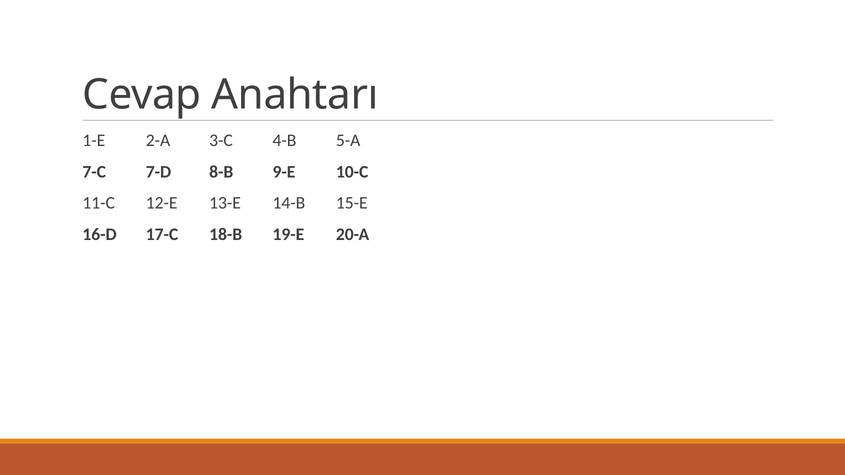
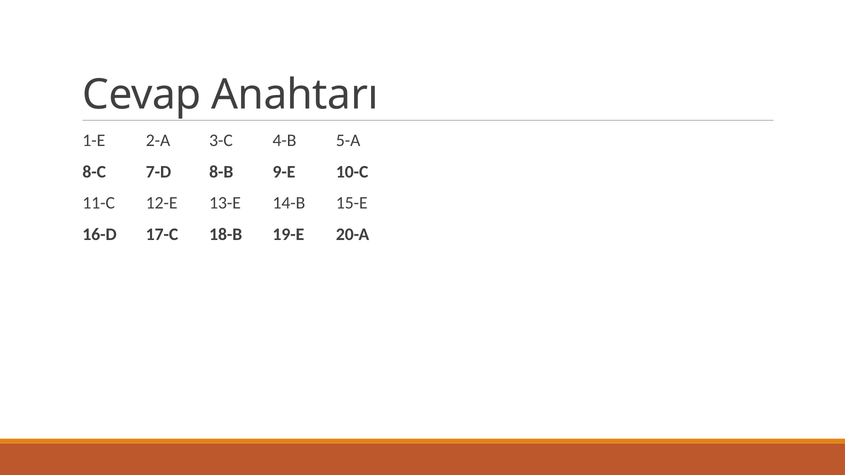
7-C: 7-C -> 8-C (94, 172)
